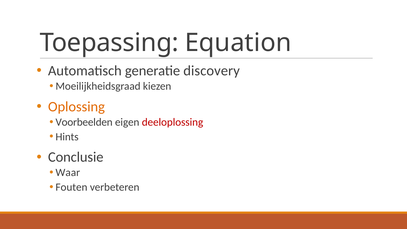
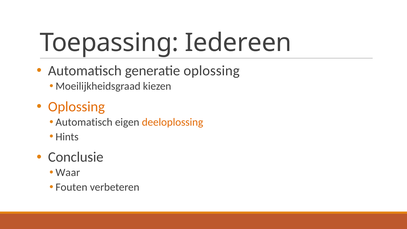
Equation: Equation -> Iedereen (238, 43)
generatie discovery: discovery -> oplossing (212, 71)
Voorbeelden: Voorbeelden -> Automatisch (84, 122)
deeloplossing colour: red -> orange (173, 122)
